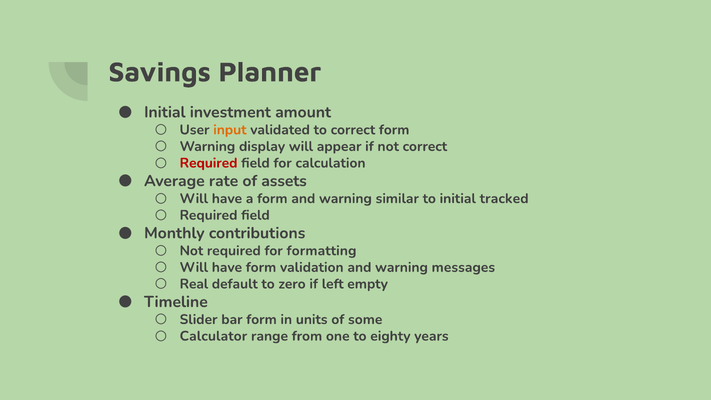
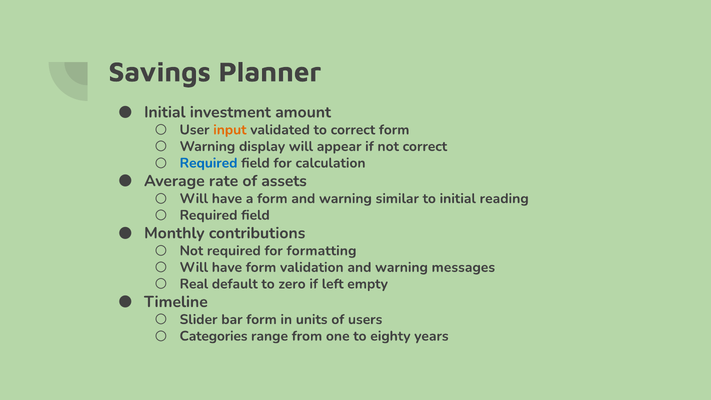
Required colour: red -> blue (209, 163)
tracked: tracked -> reading (504, 198)
some: some -> users (365, 319)
Calculator: Calculator -> Categories (214, 336)
